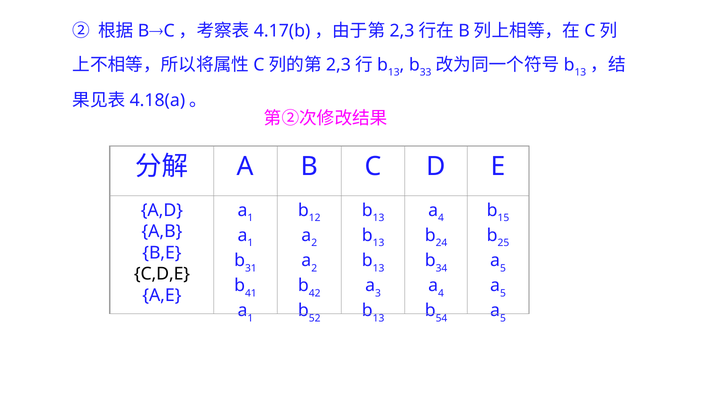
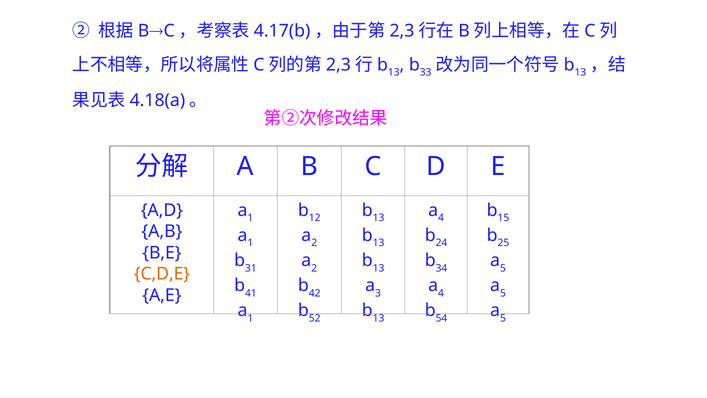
C,D,E colour: black -> orange (162, 274)
